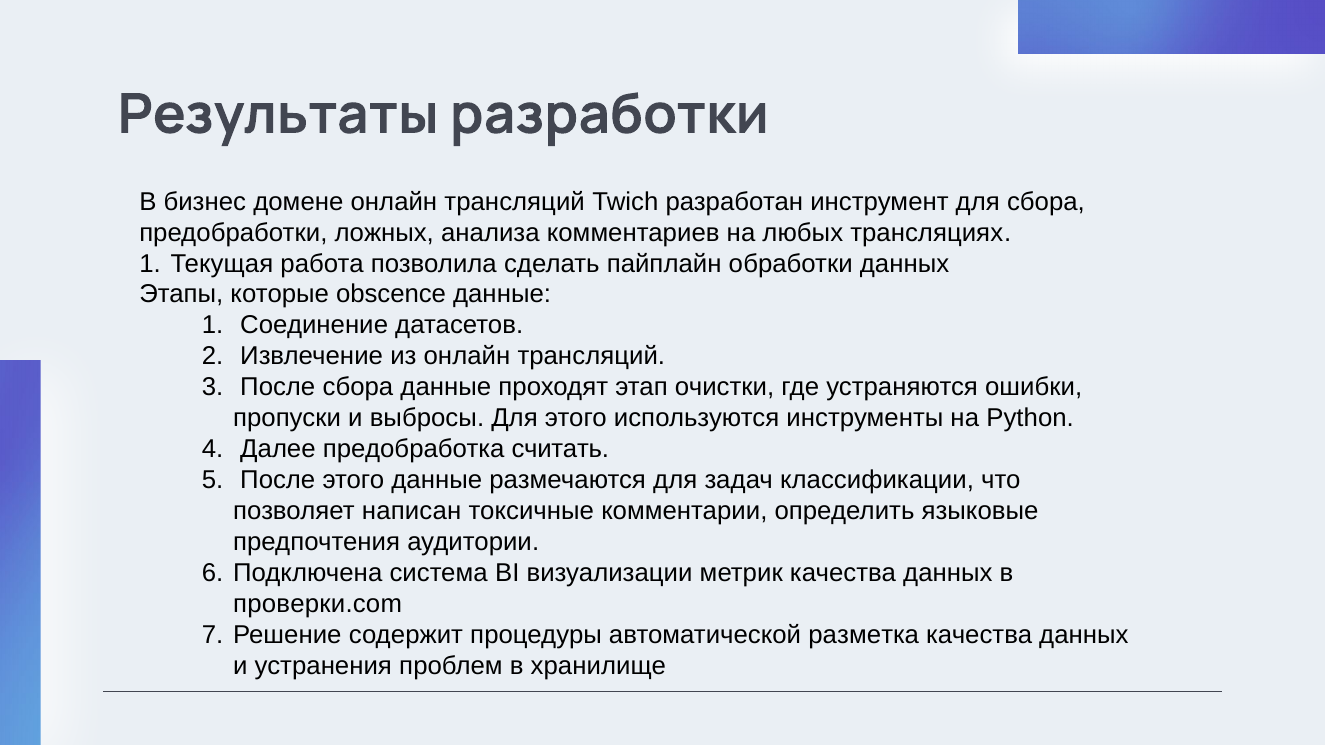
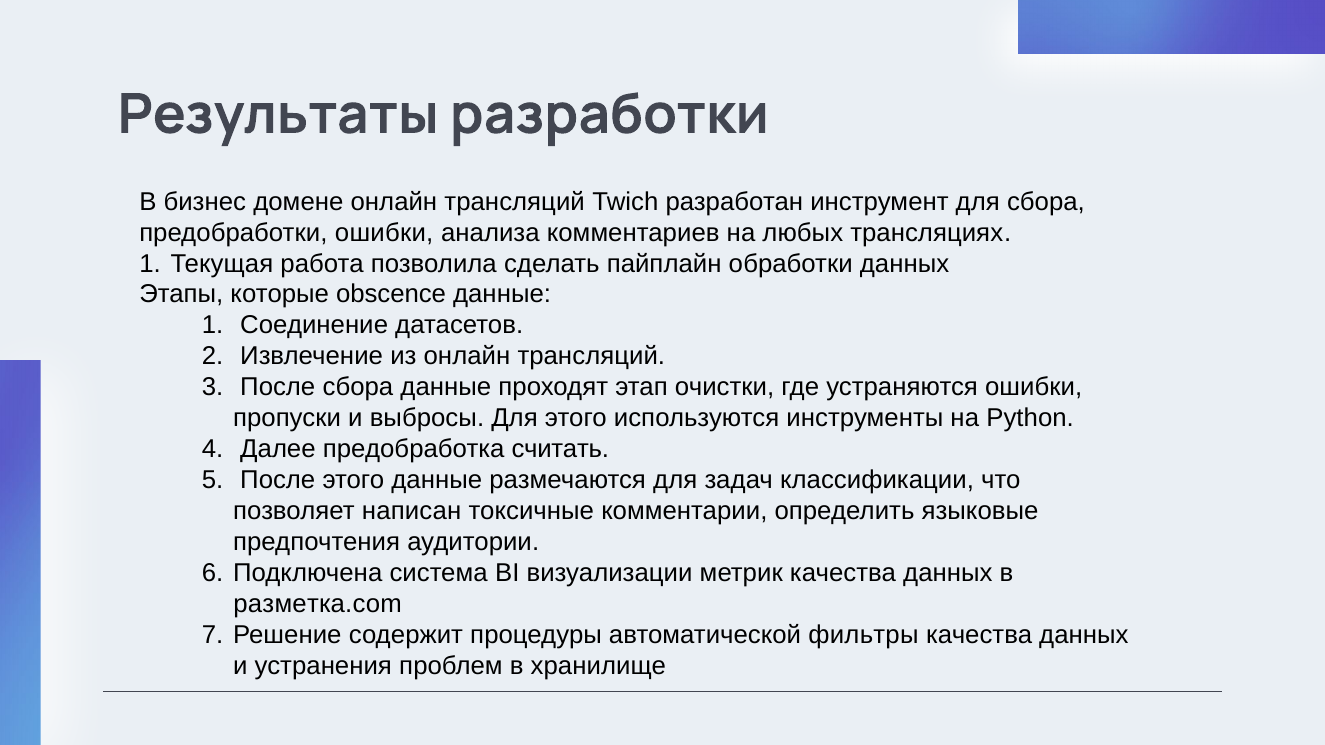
предобработки ложных: ложных -> ошибки (384, 233)
проверки.com: проверки.com -> разметка.com (318, 604)
разметка: разметка -> фильтры (863, 635)
